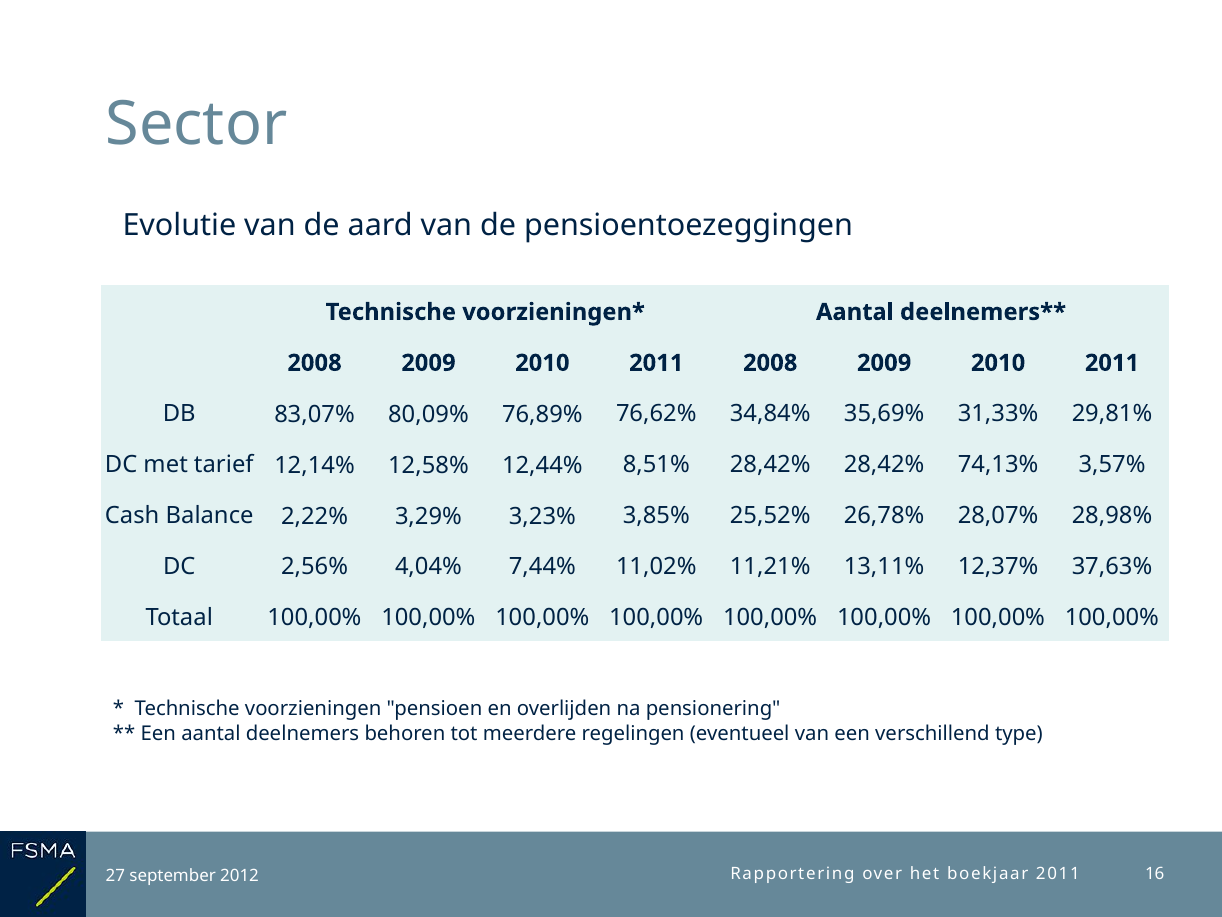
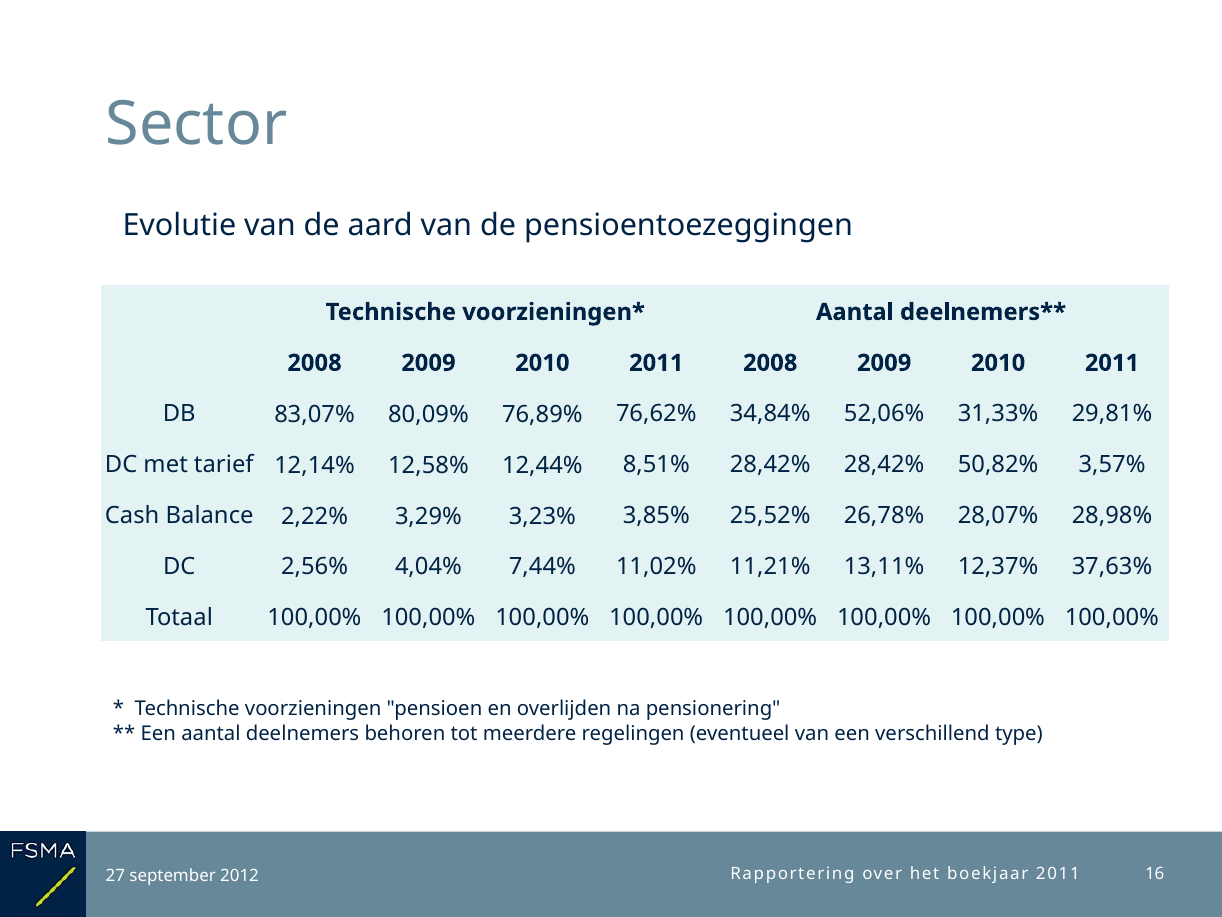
35,69%: 35,69% -> 52,06% (884, 414)
74,13%: 74,13% -> 50,82% (998, 464)
